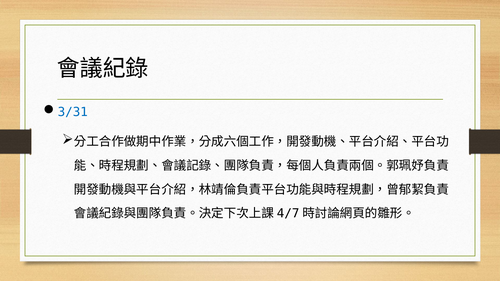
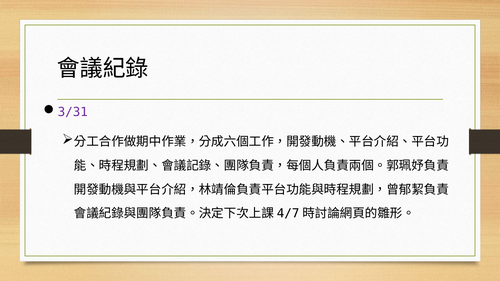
3/31 colour: blue -> purple (73, 112)
